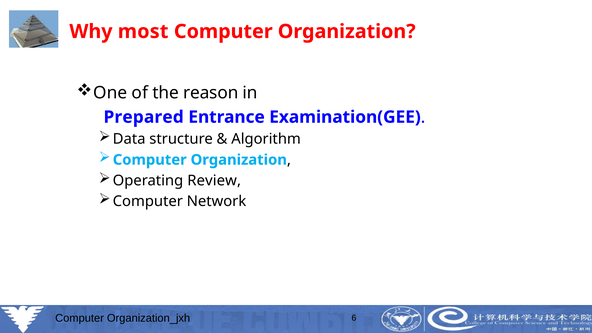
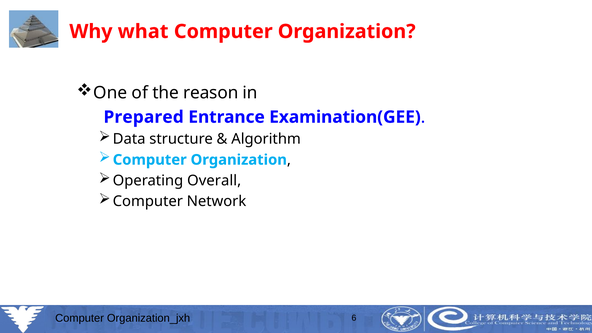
most: most -> what (143, 32)
Review: Review -> Overall (214, 181)
